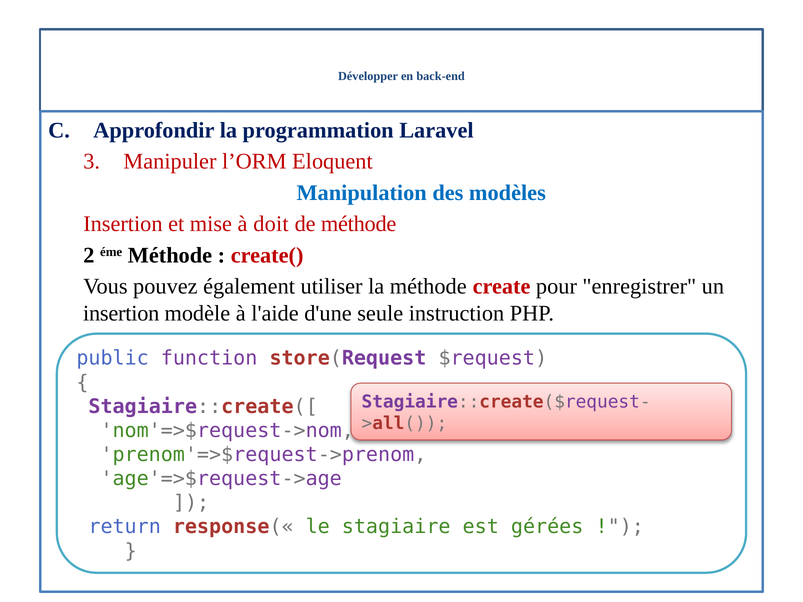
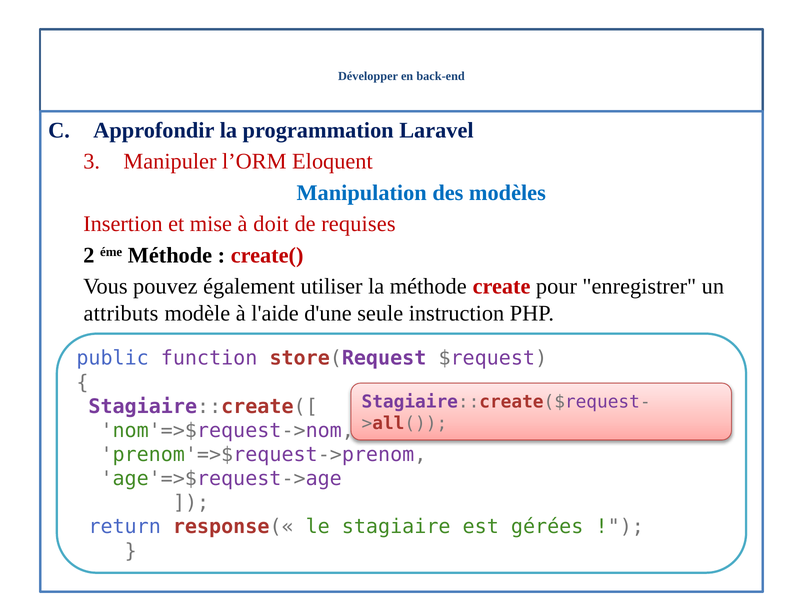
de méthode: méthode -> requises (358, 224)
insertion: insertion -> attributs (121, 314)
